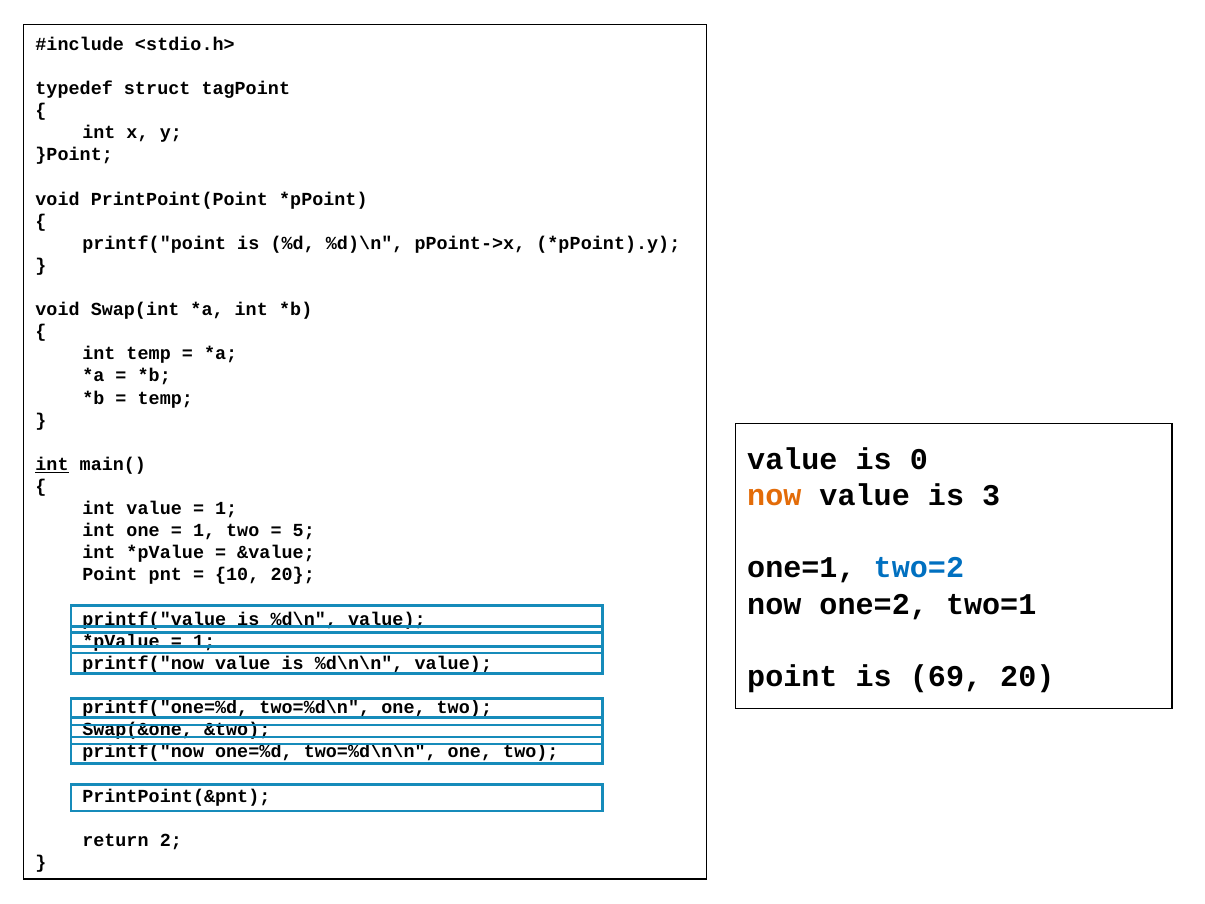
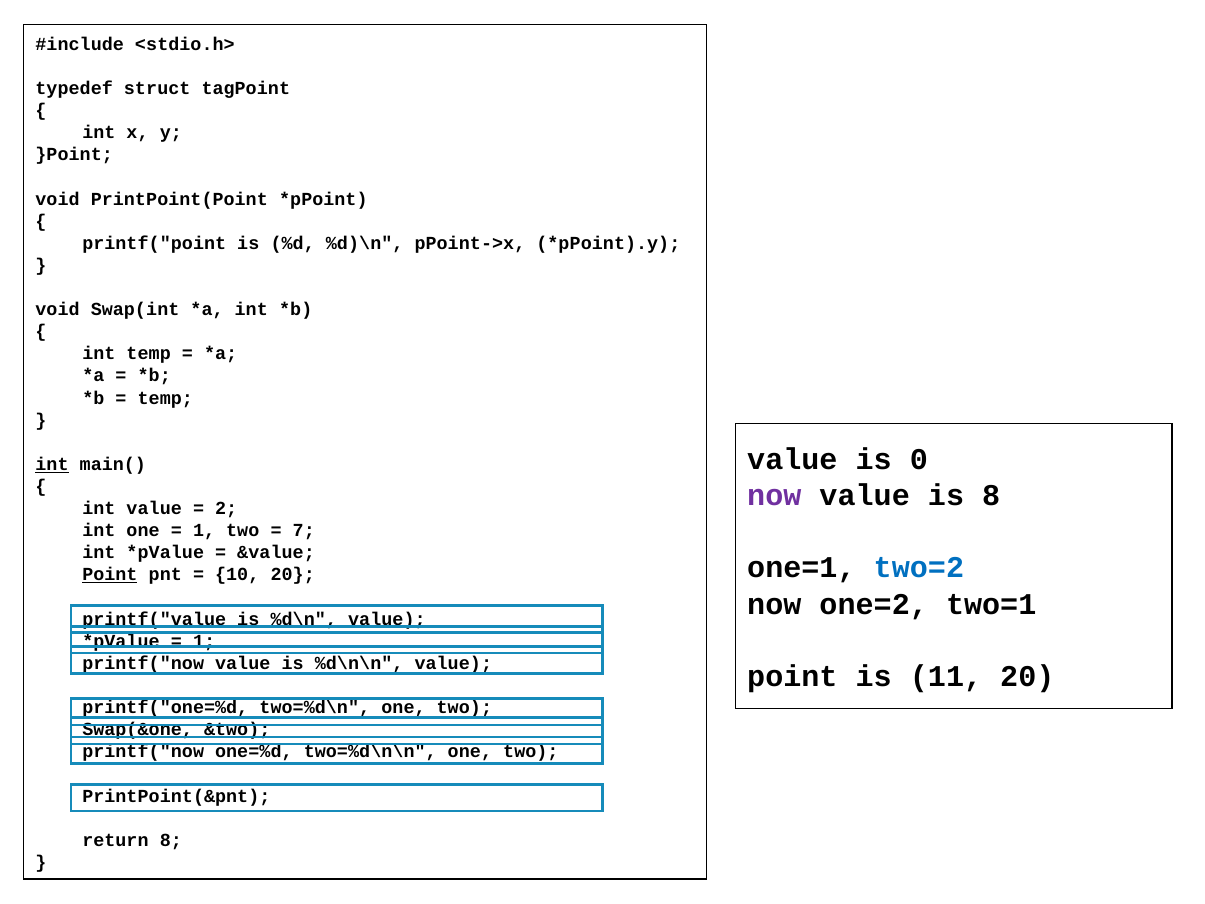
now colour: orange -> purple (774, 496)
is 3: 3 -> 8 (991, 496)
1: 1 -> 2 (226, 508)
5: 5 -> 7 (304, 530)
Point underline: none -> present (110, 575)
69: 69 -> 11 (946, 676)
return 2: 2 -> 8 (171, 840)
